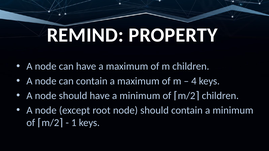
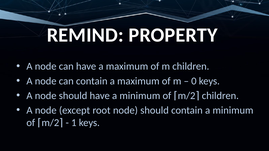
4: 4 -> 0 (194, 81)
